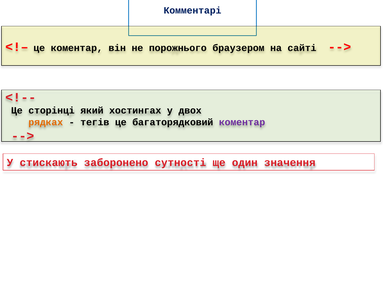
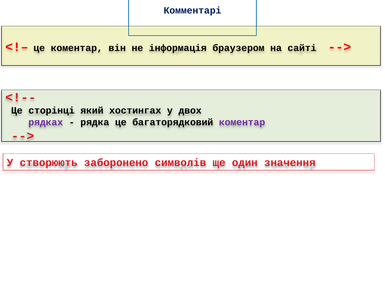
порожнього: порожнього -> інформація (178, 48)
рядках colour: orange -> purple (46, 122)
тегів: тегів -> рядка (95, 122)
стискають: стискають -> створюють (49, 163)
сутності: сутності -> символів (180, 163)
